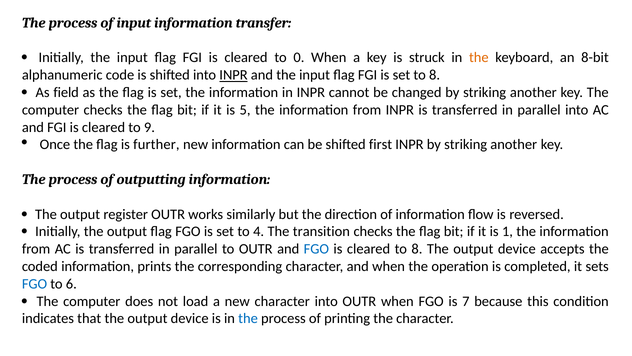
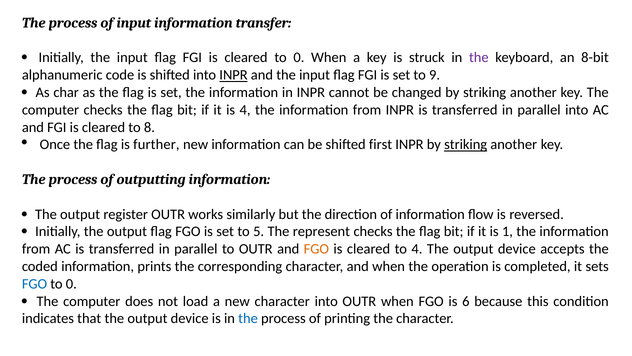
the colour: orange -> purple (479, 58)
set to 8: 8 -> 9 (435, 75)
field: field -> char (66, 92)
is 5: 5 -> 4 (245, 110)
9: 9 -> 8 (149, 127)
striking underline: none -> present (466, 144)
4: 4 -> 5 (259, 231)
transition: transition -> represent (321, 231)
FGO colour: blue -> orange (316, 249)
cleared to 8: 8 -> 4 (417, 249)
6: 6 -> 0 (71, 283)
7: 7 -> 6 (466, 301)
